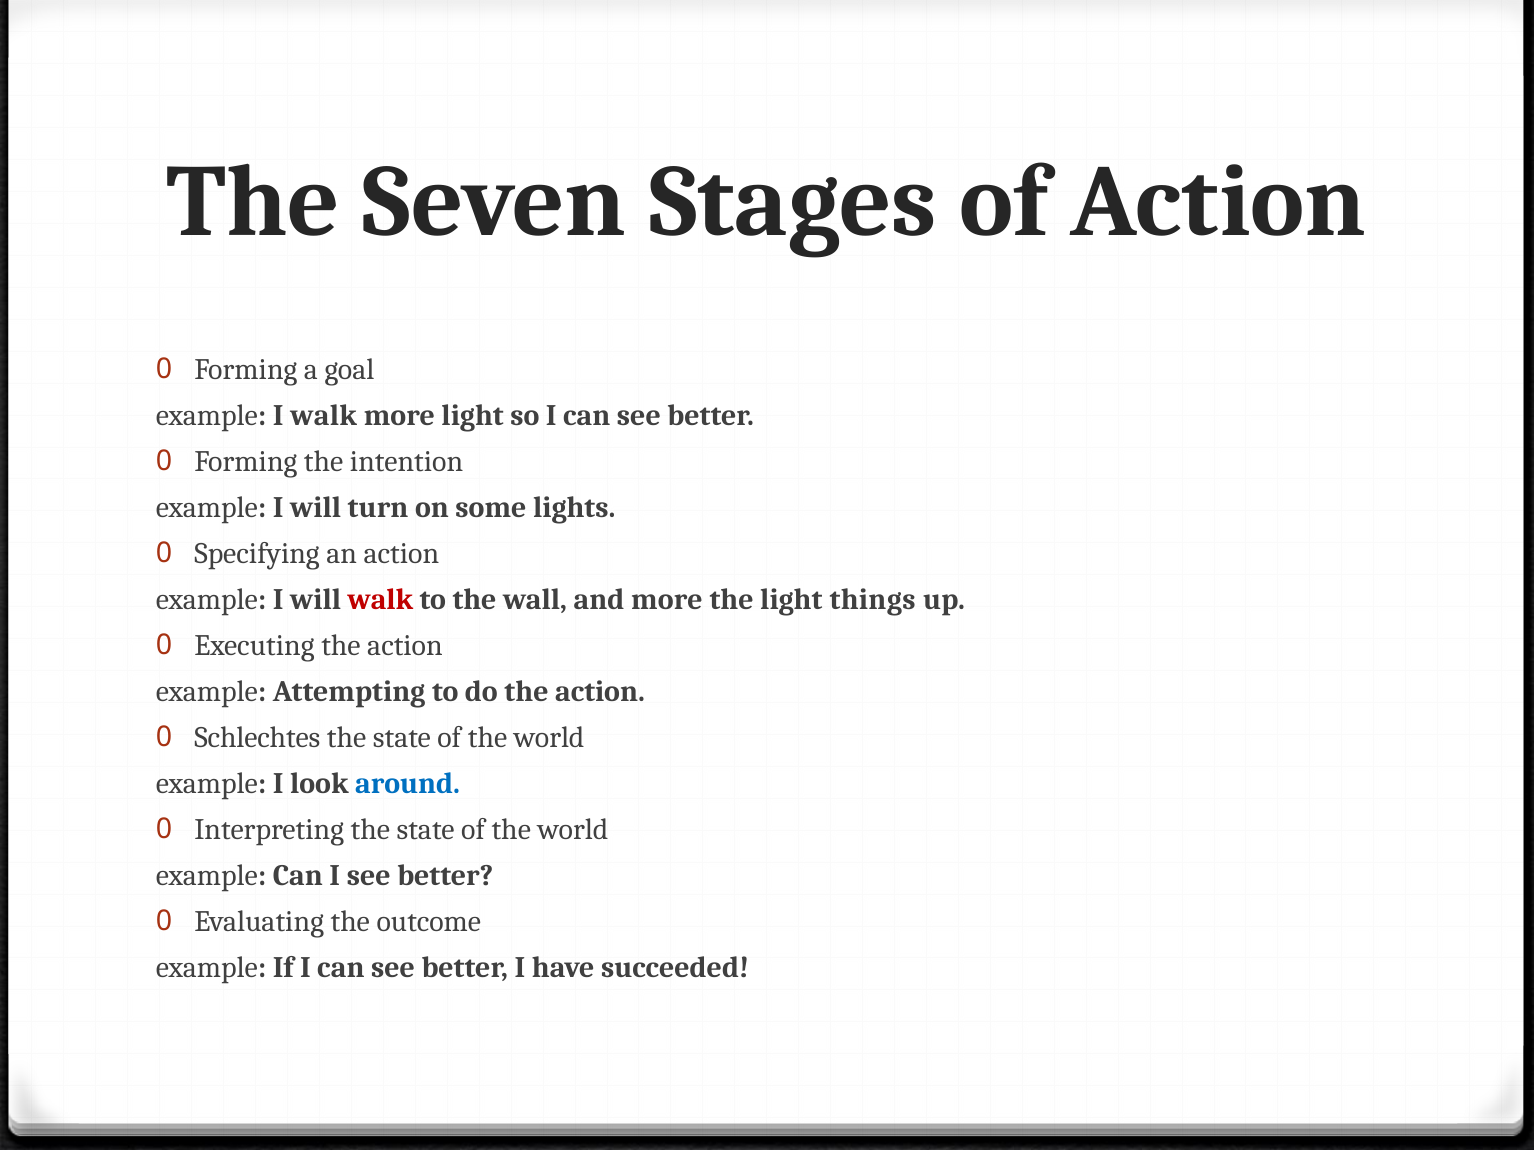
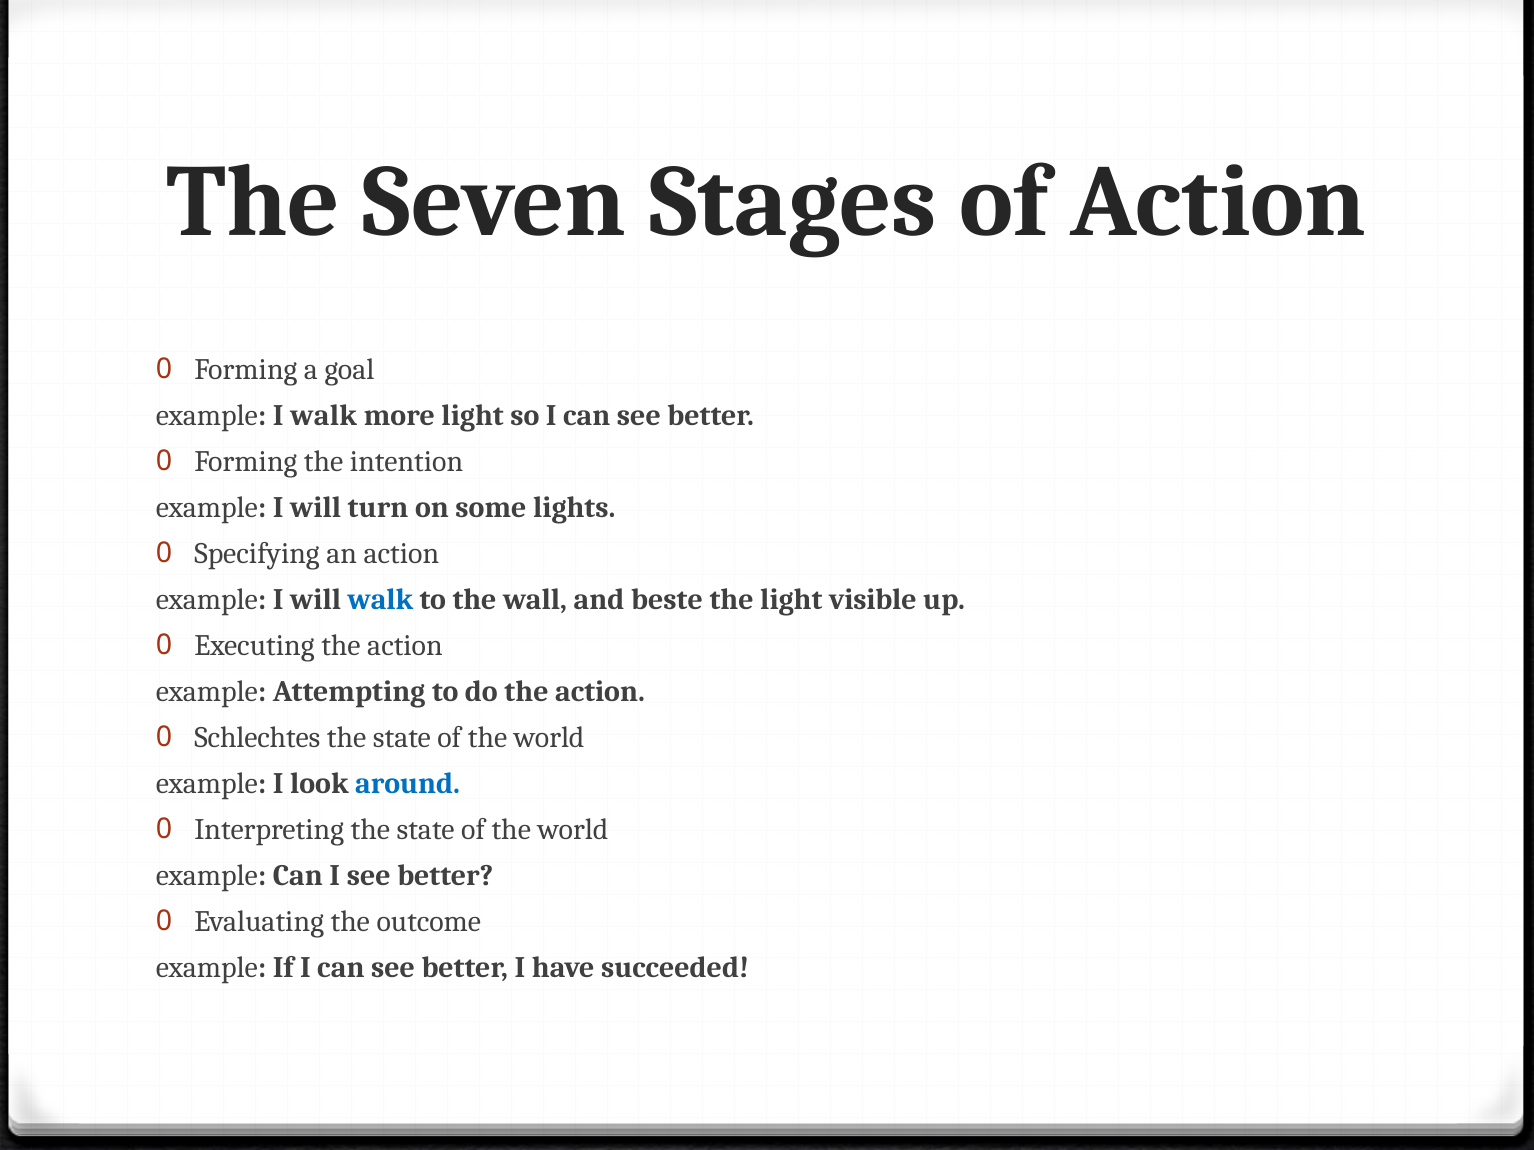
walk colour: red -> blue (380, 600)
and more: more -> beste (667, 600)
things: things -> visible (873, 600)
